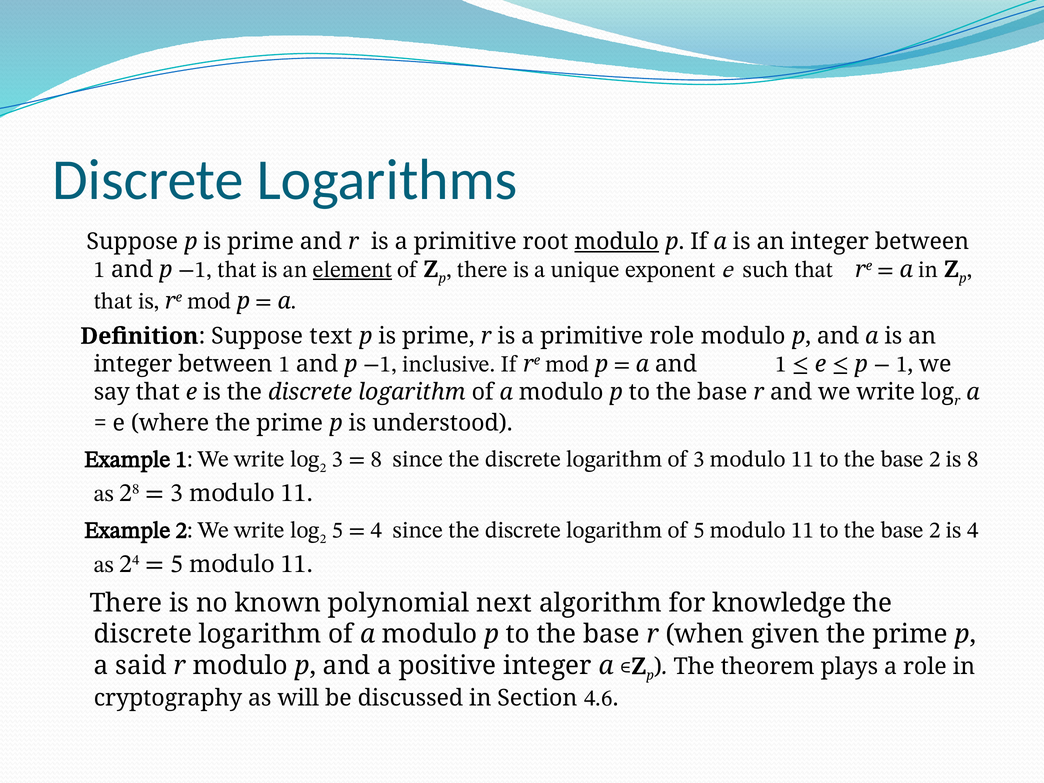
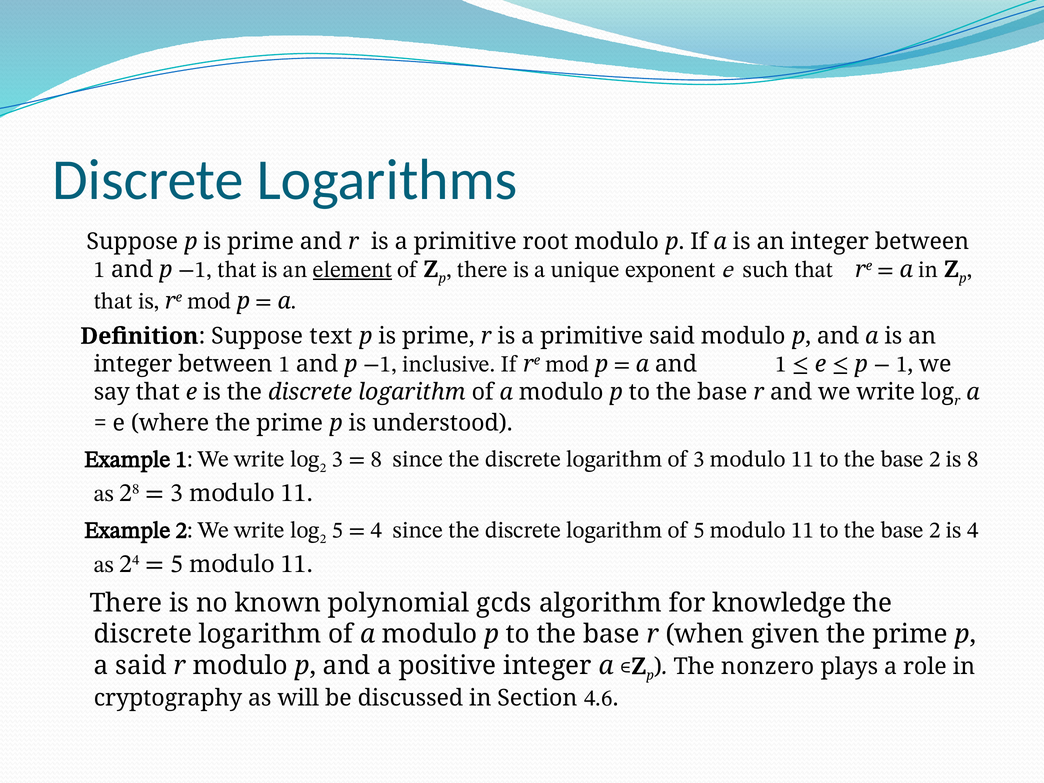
modulo underline: present -> none (617, 242)
primitive role: role -> said (672, 336)
next: next -> gcds (504, 603)
theorem: theorem -> nonzero (768, 667)
